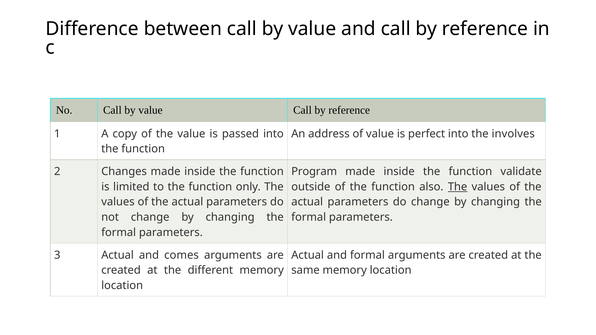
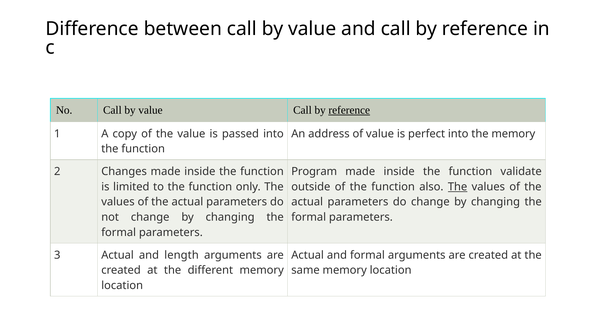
reference underline: none -> present (349, 110)
the involves: involves -> memory (513, 134)
comes: comes -> length (182, 255)
